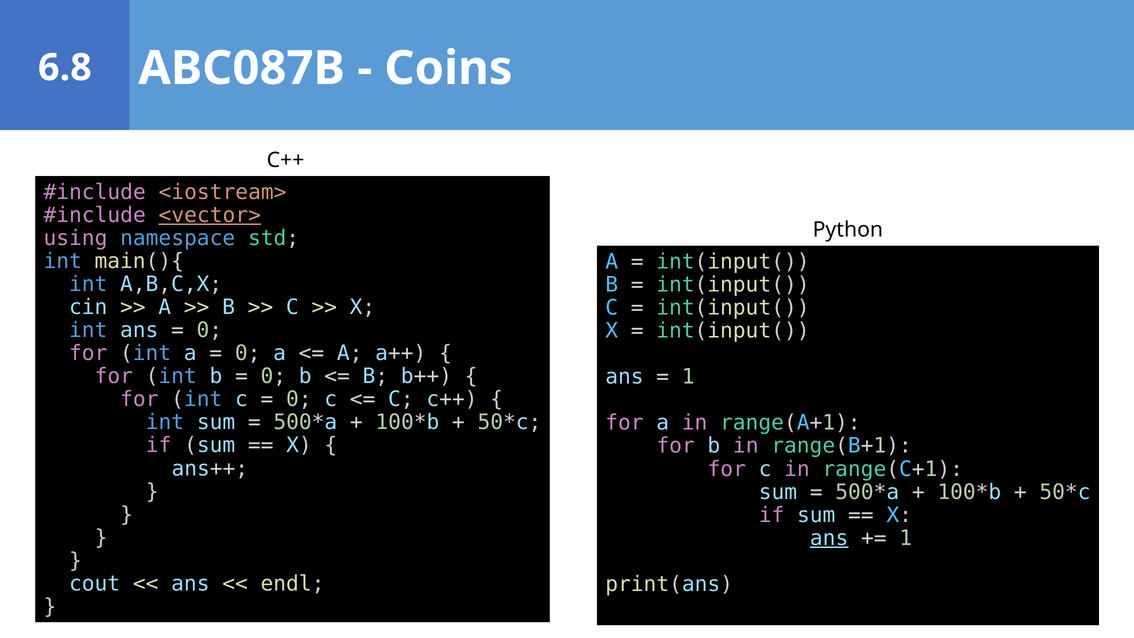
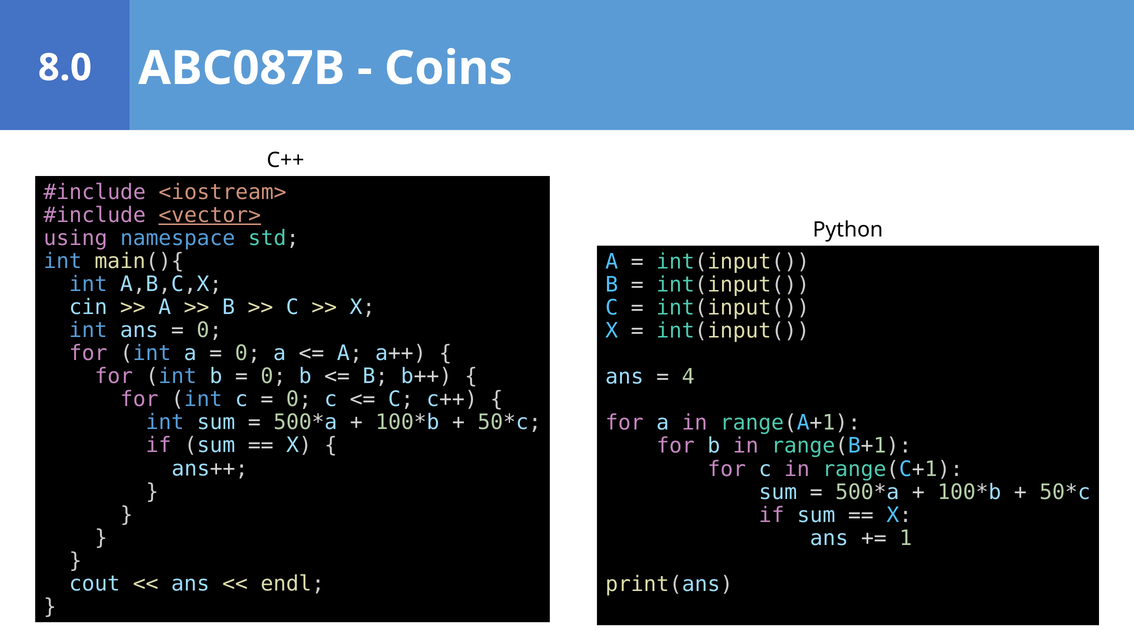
6.8: 6.8 -> 8.0 (65, 68)
1: 1 -> 4 (688, 377)
ans underline: present -> none (829, 538)
